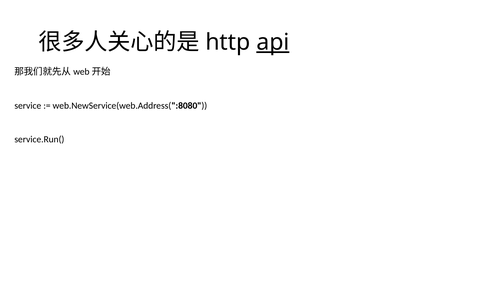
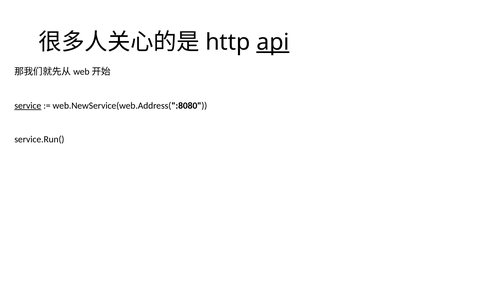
service underline: none -> present (28, 106)
